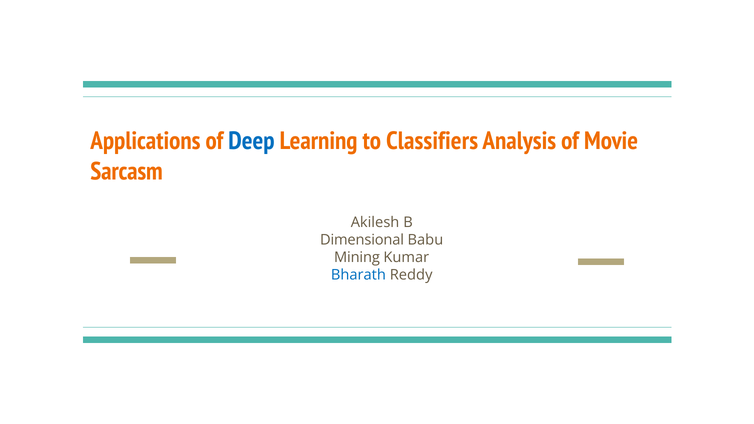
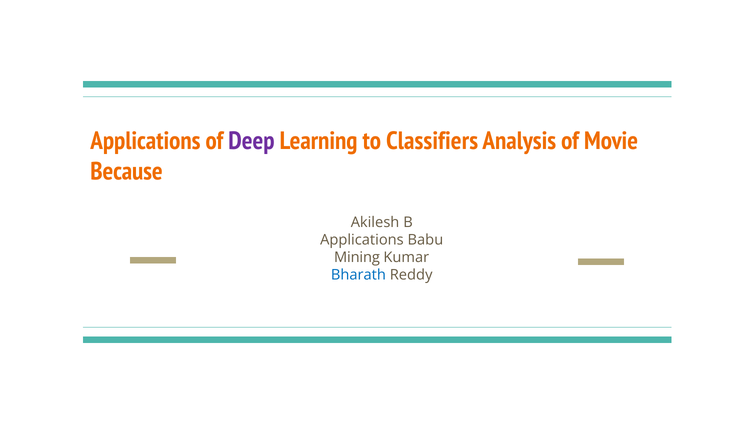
Deep colour: blue -> purple (251, 141)
Sarcasm: Sarcasm -> Because (126, 171)
Dimensional: Dimensional -> Applications (362, 240)
